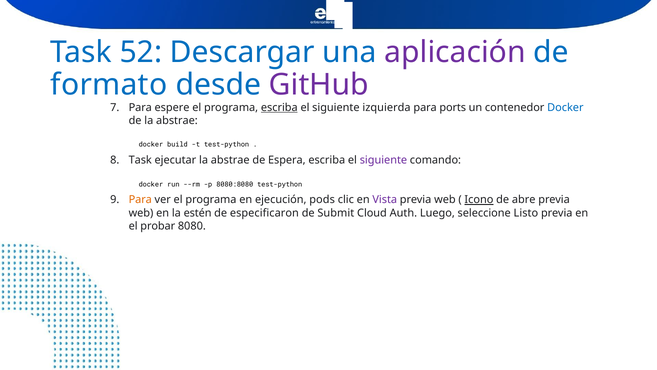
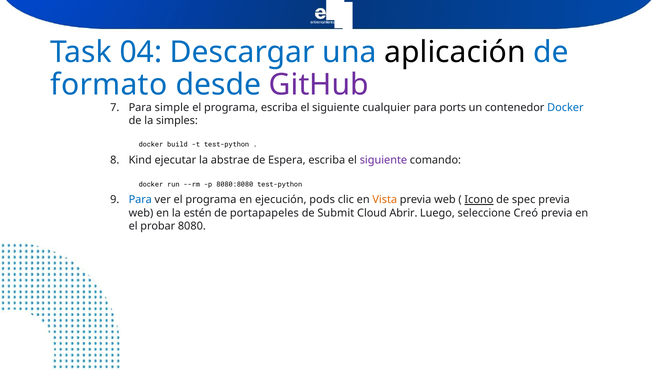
52: 52 -> 04 (141, 52)
aplicación colour: purple -> black (455, 52)
espere: espere -> simple (172, 108)
escriba underline: present -> none (279, 108)
izquierda: izquierda -> cualquier (387, 108)
de la abstrae: abstrae -> simples (177, 121)
Task: Task -> Kind (140, 160)
Para colour: orange -> blue (140, 200)
Vista colour: purple -> orange (385, 200)
abre: abre -> spec (524, 200)
especificaron: especificaron -> portapapeles (264, 213)
Auth: Auth -> Abrir (403, 213)
Listo: Listo -> Creó (526, 213)
